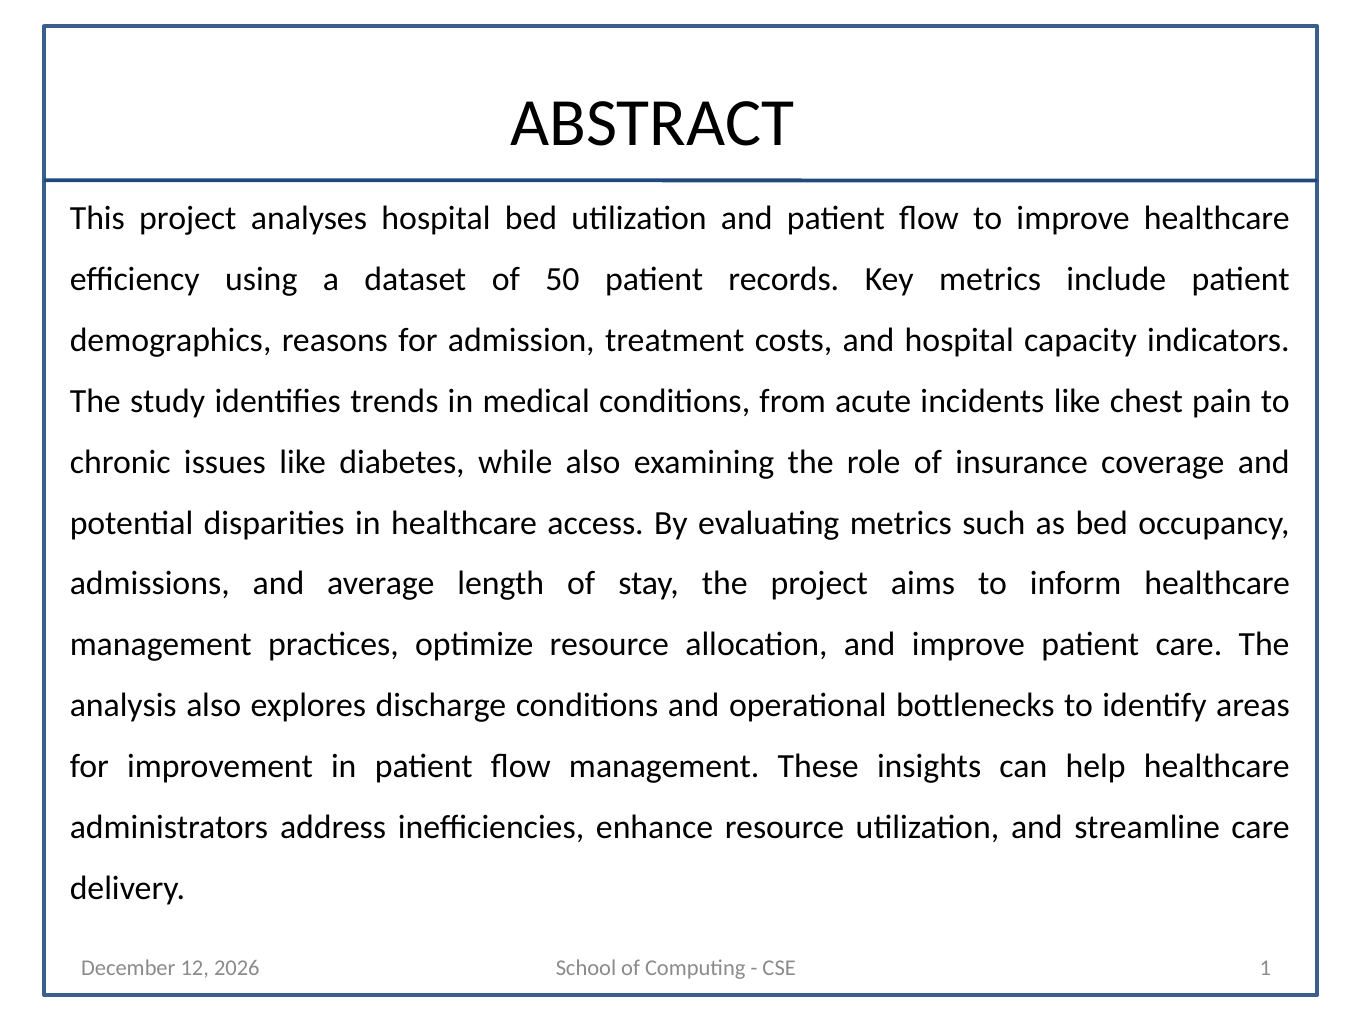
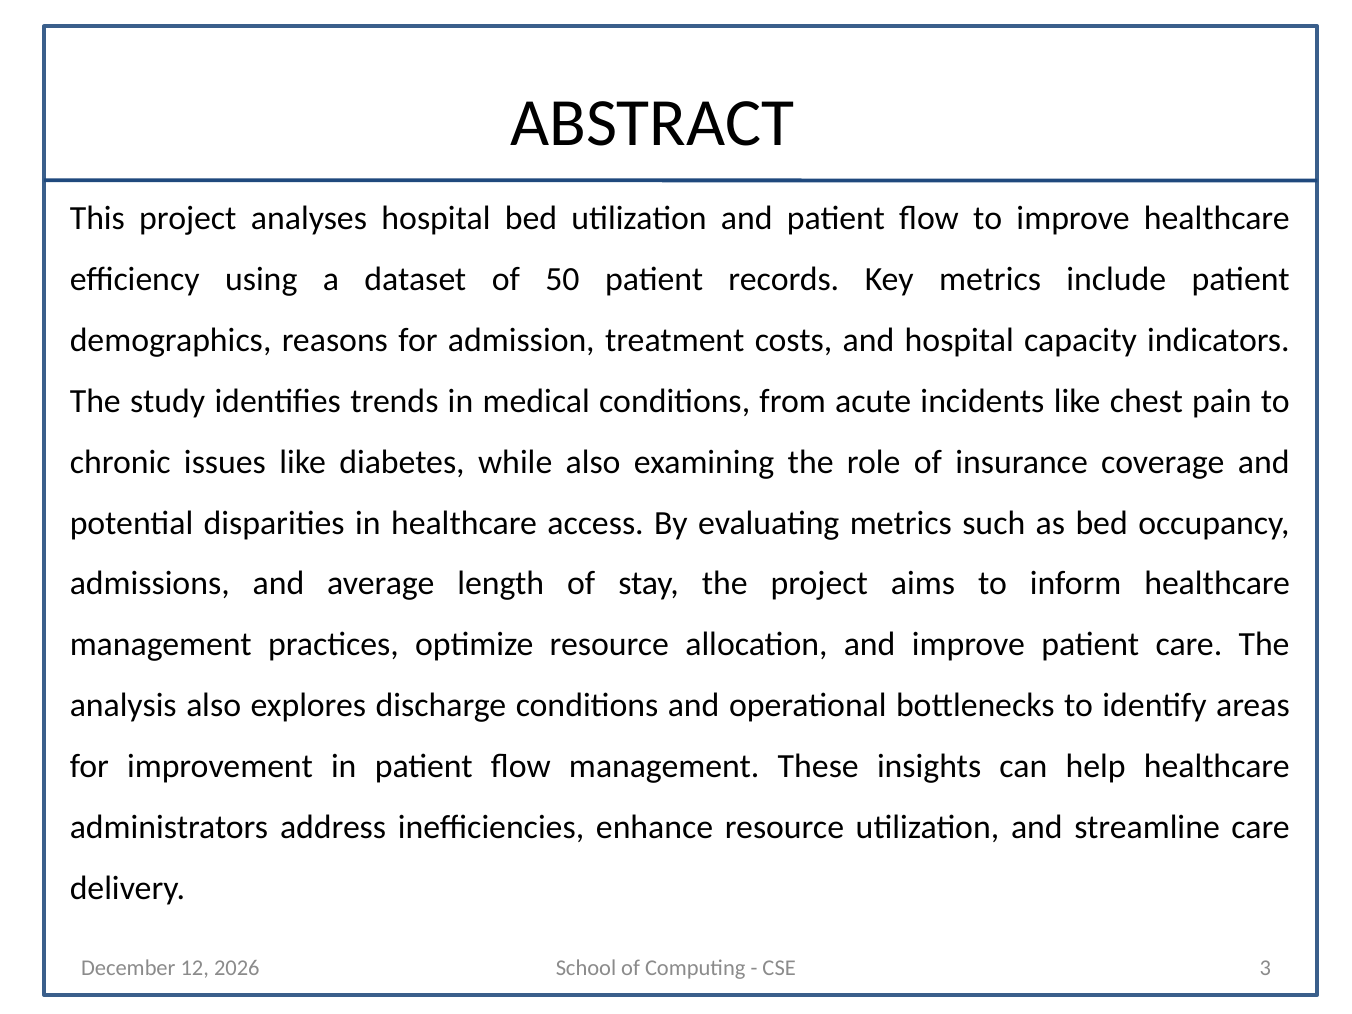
1: 1 -> 3 (1265, 968)
